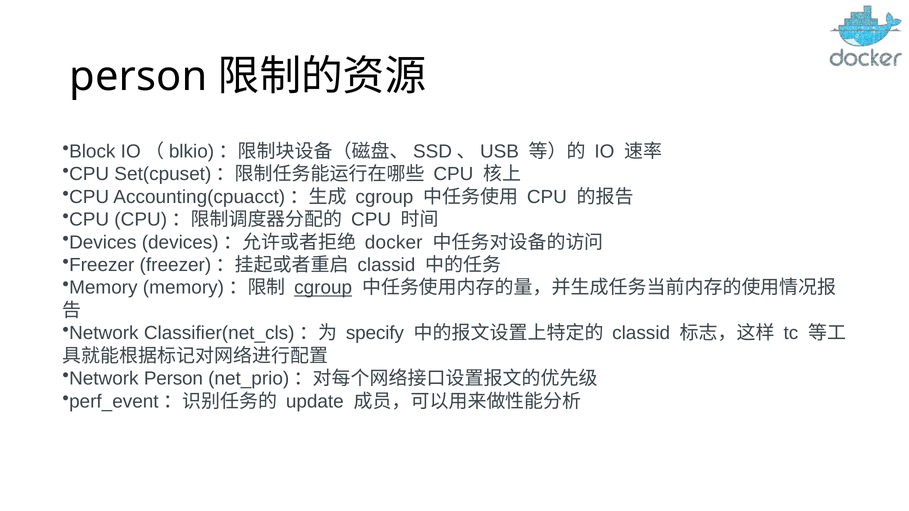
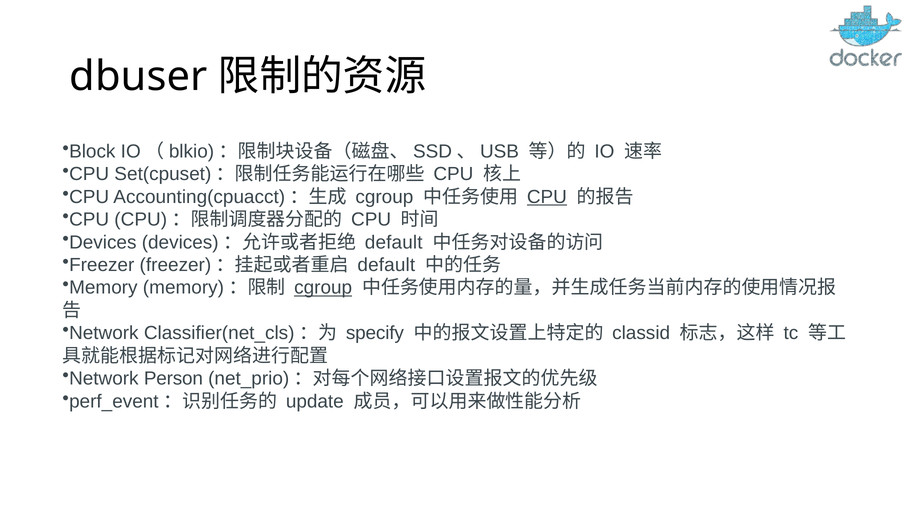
person: person -> dbuser (139, 76)
CPU underline: none -> present (547, 197)
docker: docker -> default (394, 242)
classid: classid -> default (386, 265)
